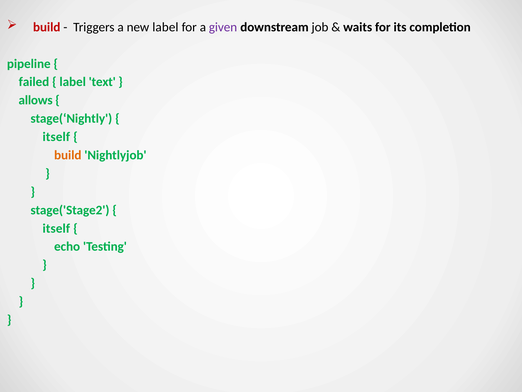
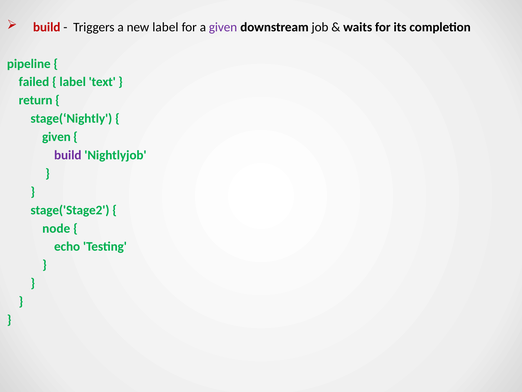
allows: allows -> return (36, 100)
itself: itself -> given (56, 137)
build colour: orange -> purple (68, 155)
itself: itself -> node (56, 228)
